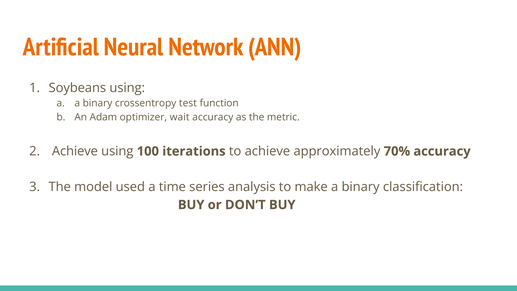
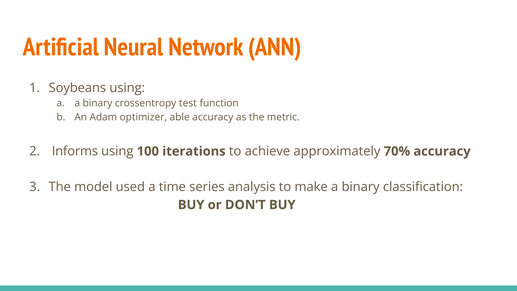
wait: wait -> able (180, 117)
Achieve: Achieve -> Informs (75, 151)
